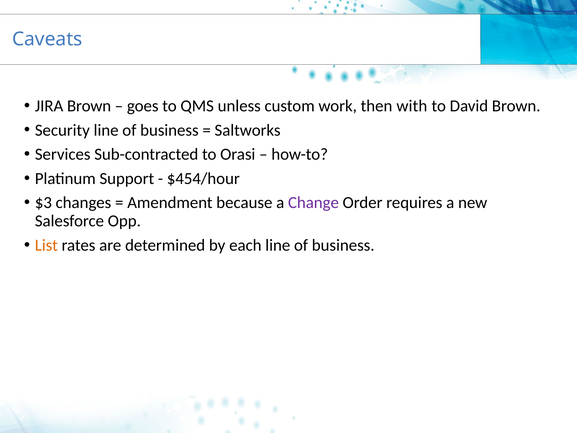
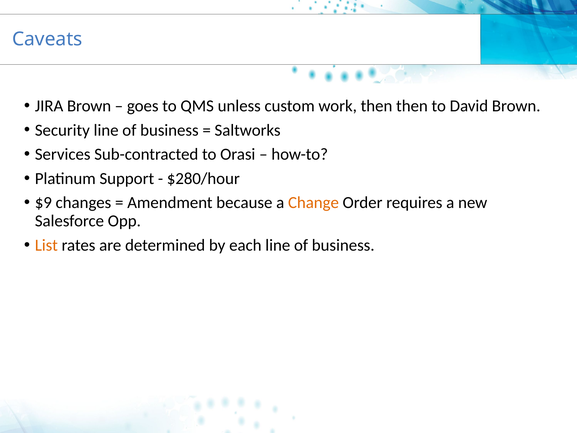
then with: with -> then (412, 106)
$454/hour: $454/hour -> $280/hour (203, 178)
$3: $3 -> $9 (43, 203)
Change colour: purple -> orange (313, 203)
